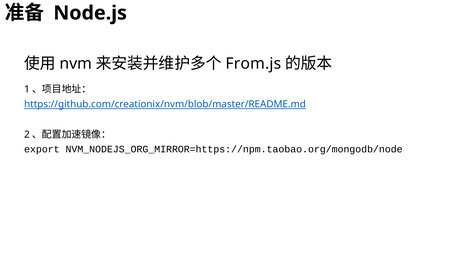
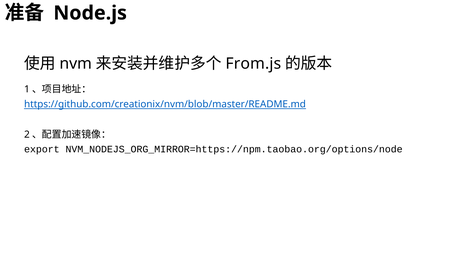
NVM_NODEJS_ORG_MIRROR=https://npm.taobao.org/mongodb/node: NVM_NODEJS_ORG_MIRROR=https://npm.taobao.org/mongodb/node -> NVM_NODEJS_ORG_MIRROR=https://npm.taobao.org/options/node (234, 149)
